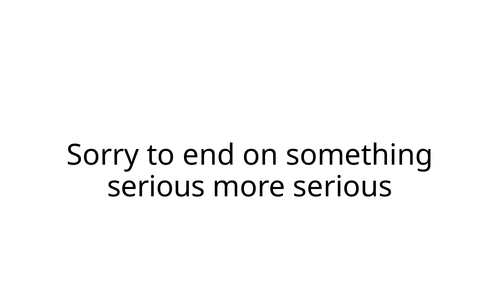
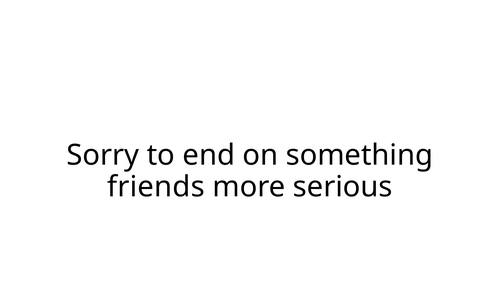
serious: serious -> friends (156, 187)
